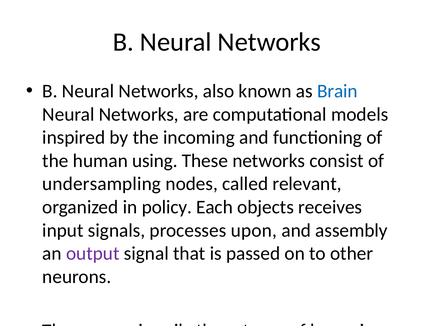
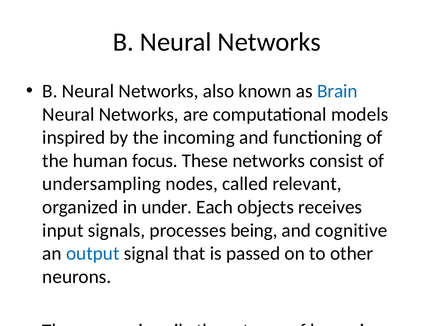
using: using -> focus (155, 161)
policy: policy -> under (167, 207)
upon: upon -> being (254, 230)
assembly: assembly -> cognitive (351, 230)
output colour: purple -> blue (93, 253)
